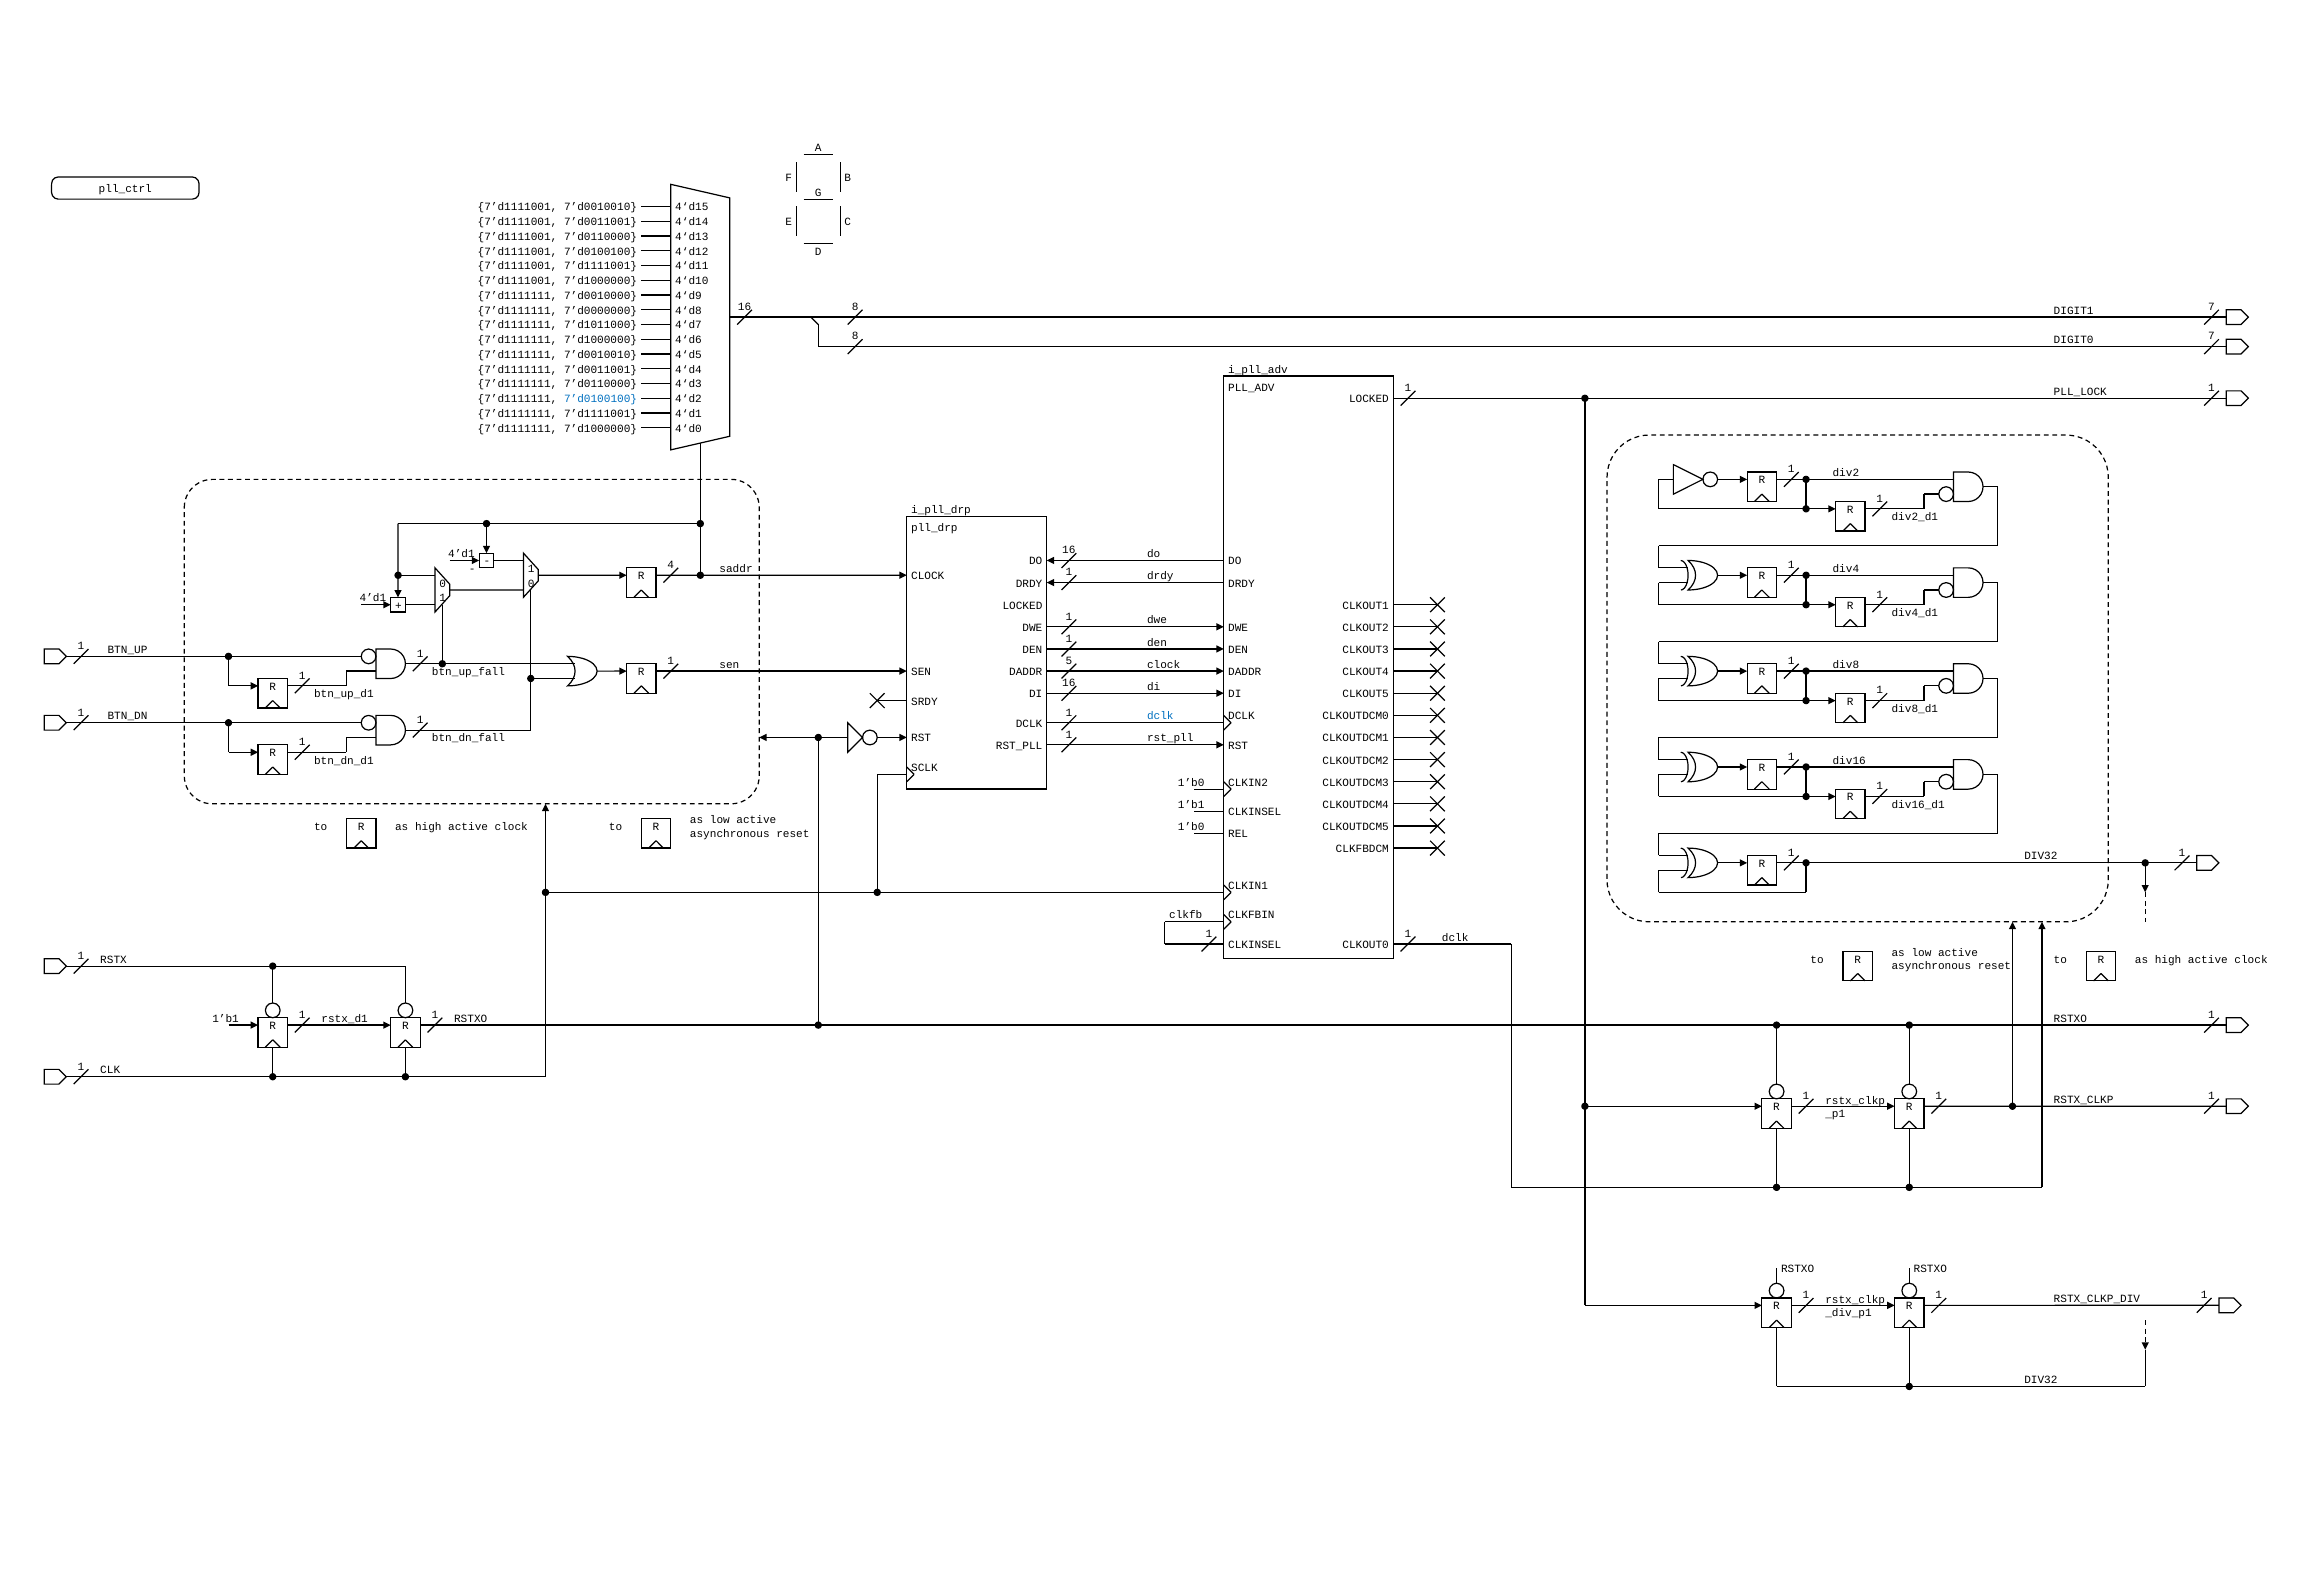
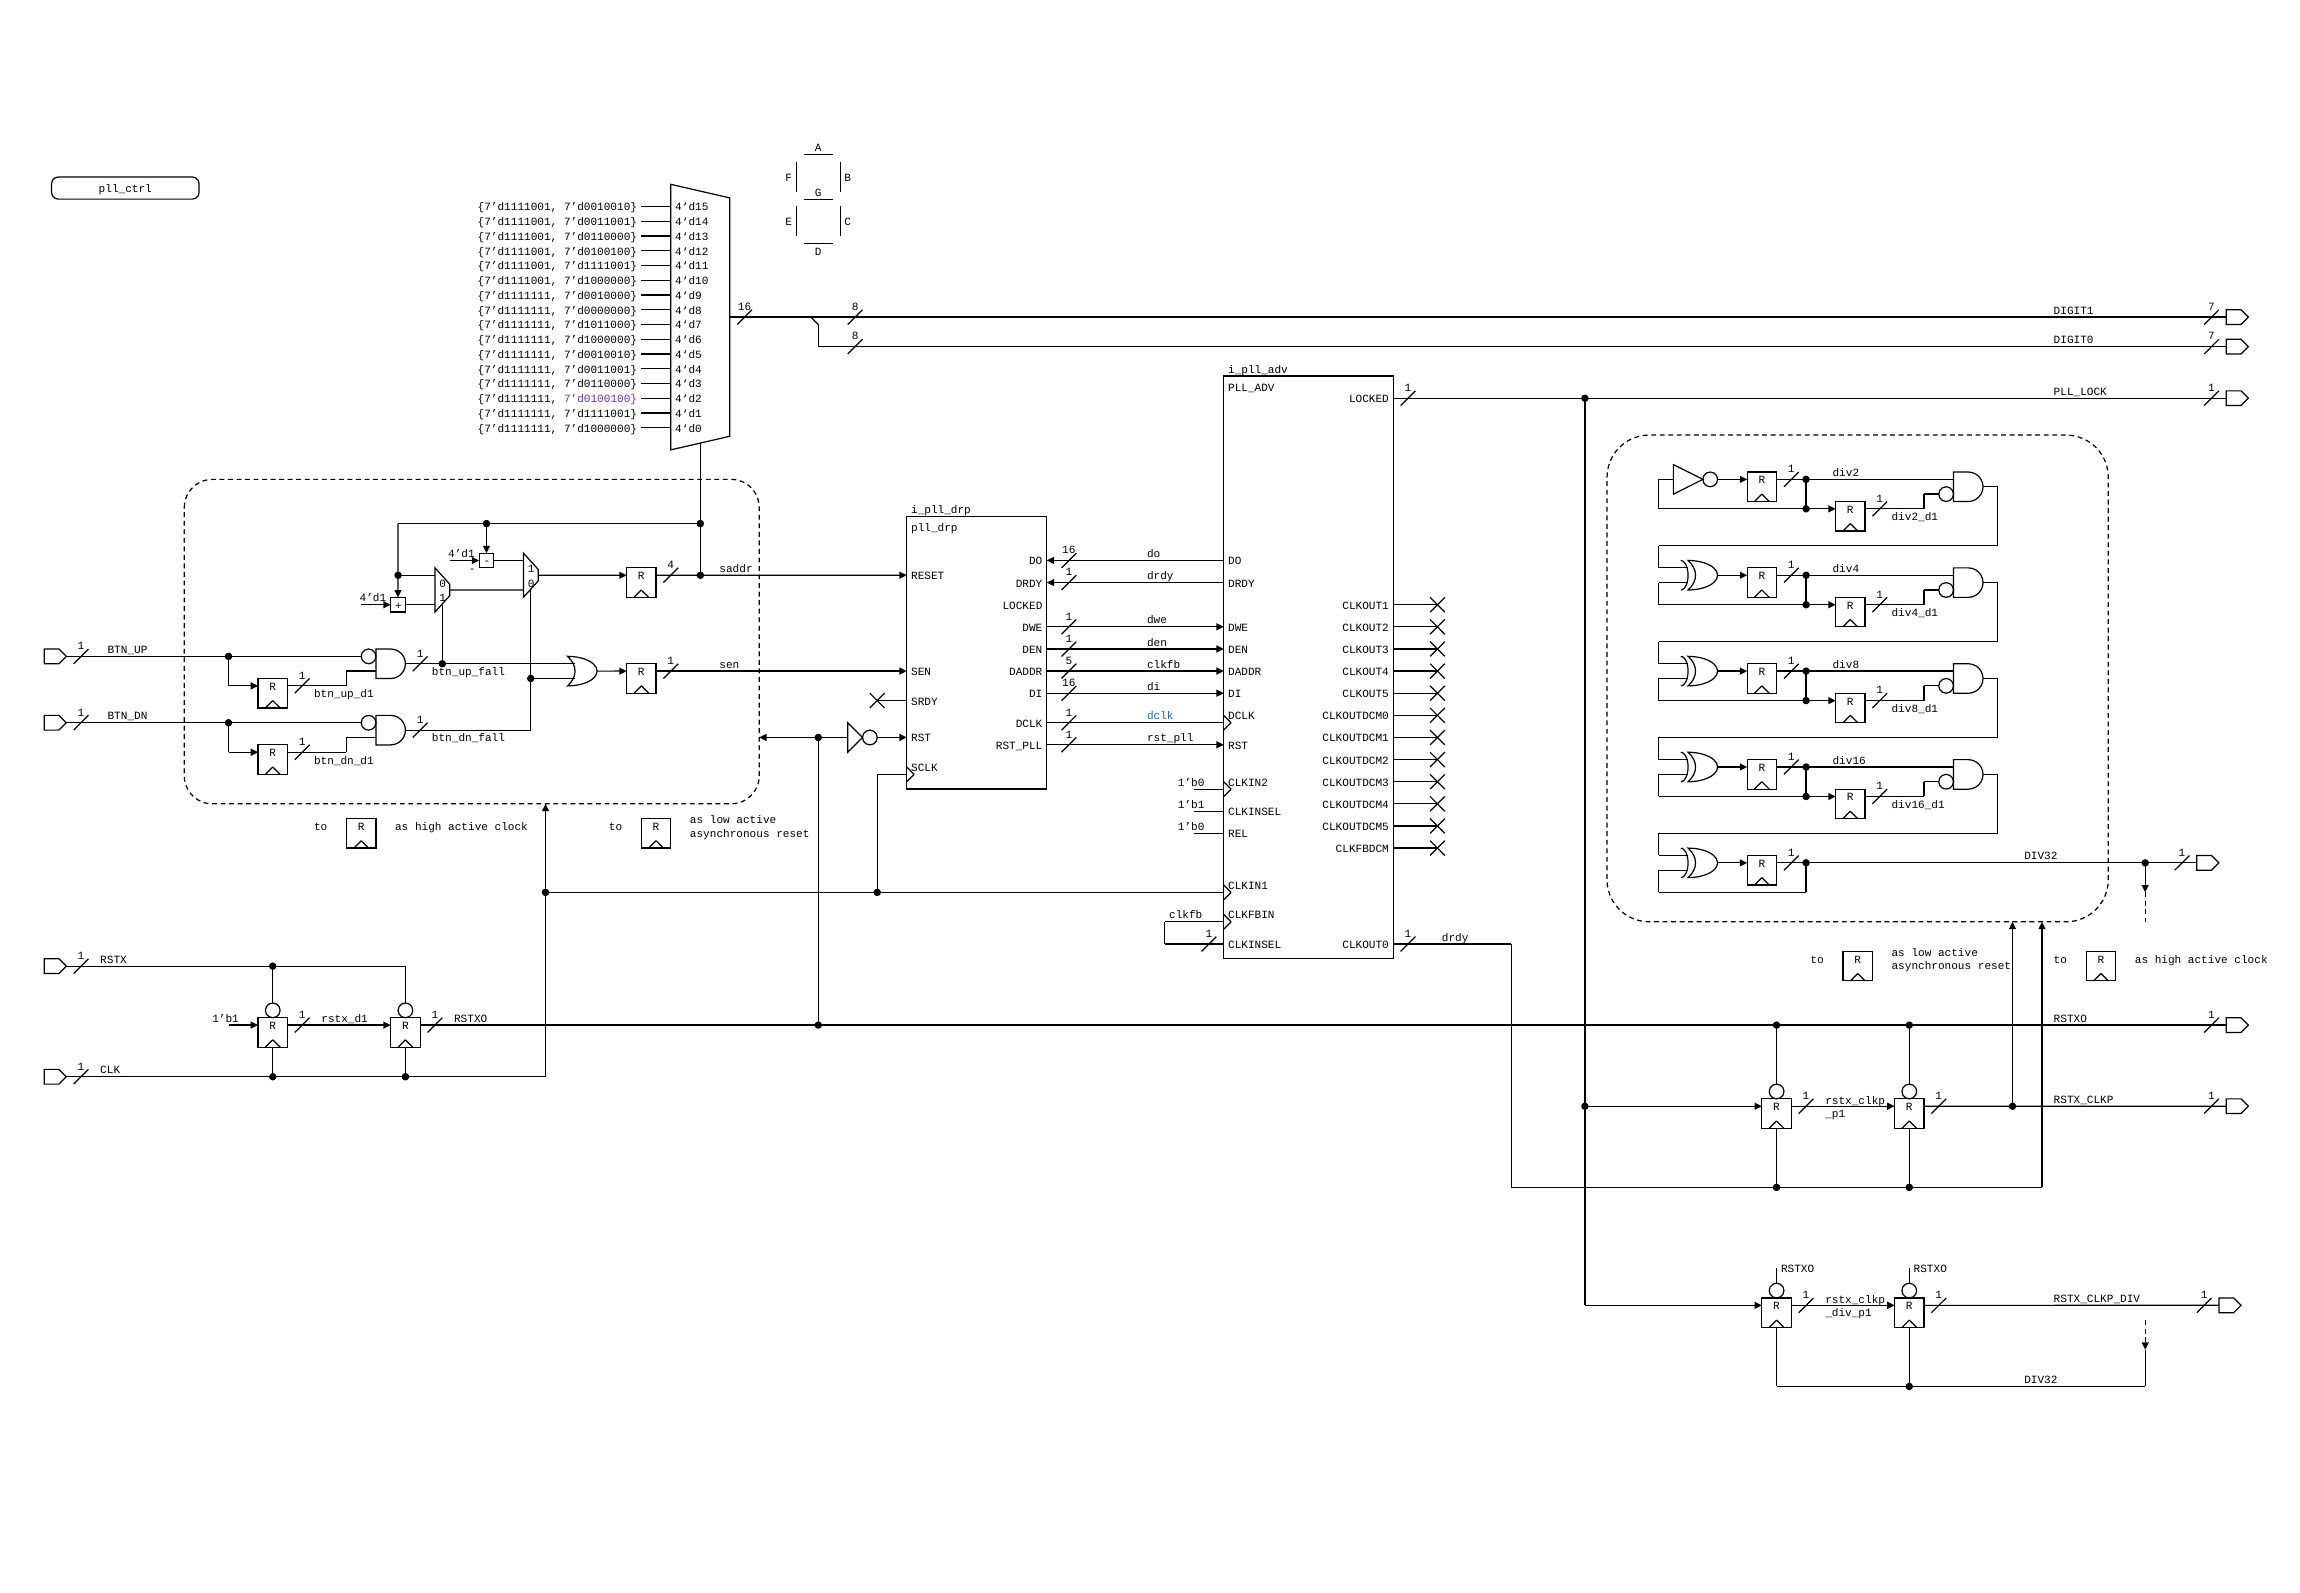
7’d0100100 colour: blue -> purple (601, 399)
CLOCK: CLOCK -> RESET (928, 576)
clock: clock -> clkfb (1164, 664)
1 dclk: dclk -> drdy (1455, 937)
